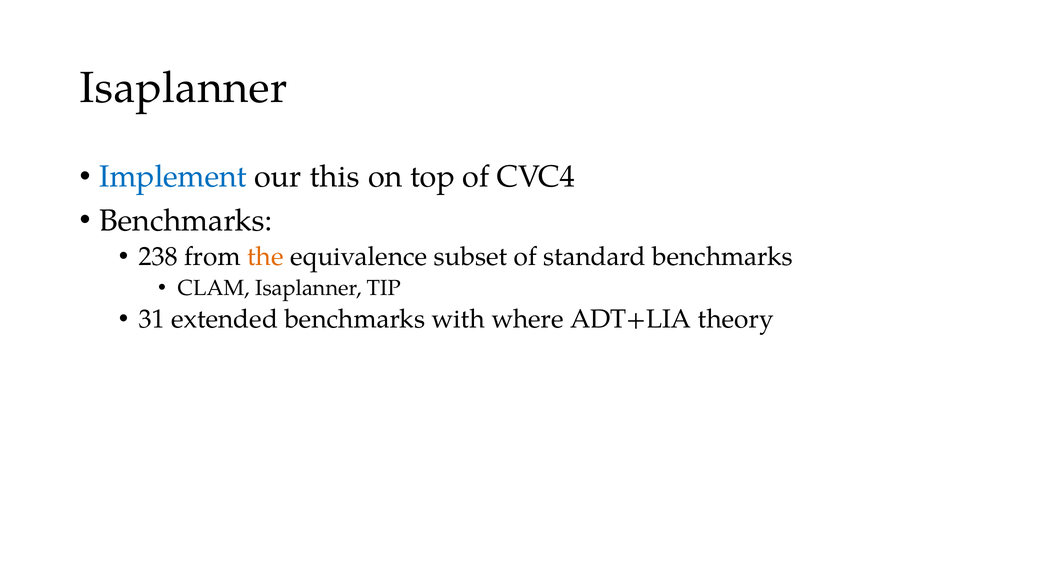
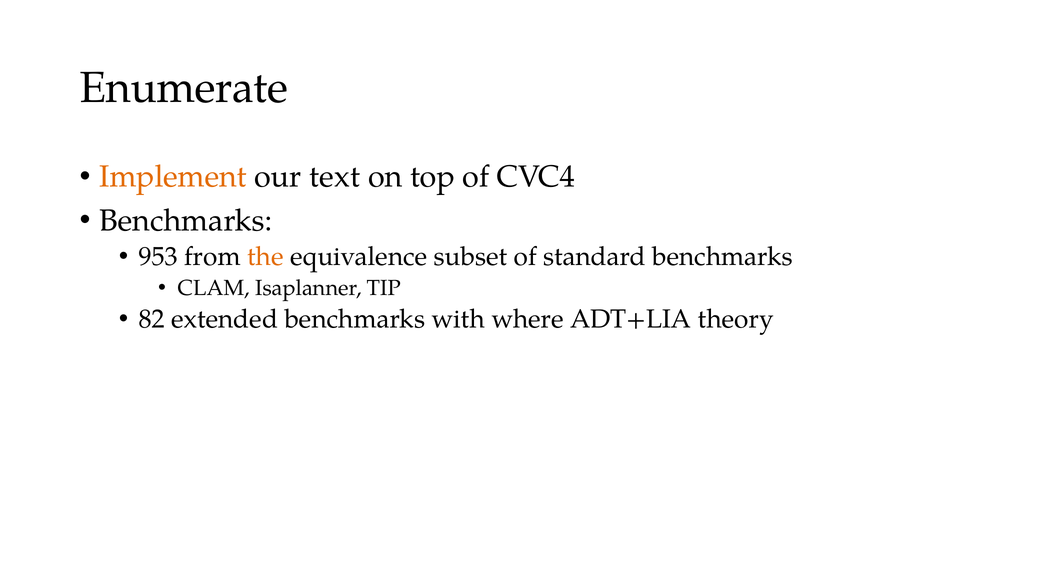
Isaplanner: Isaplanner -> Enumerate (184, 88)
Implement colour: blue -> orange (173, 177)
this: this -> text (335, 177)
238: 238 -> 953 (158, 257)
31: 31 -> 82 (152, 319)
